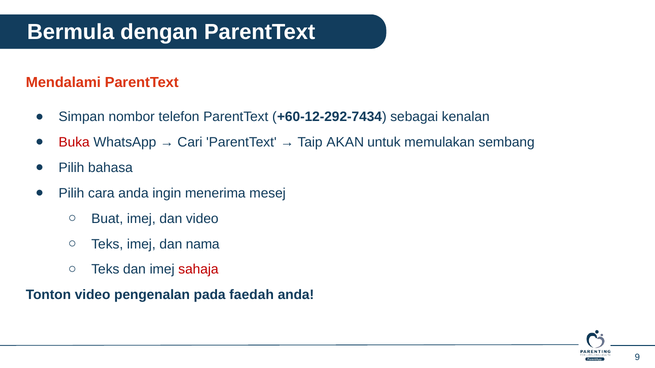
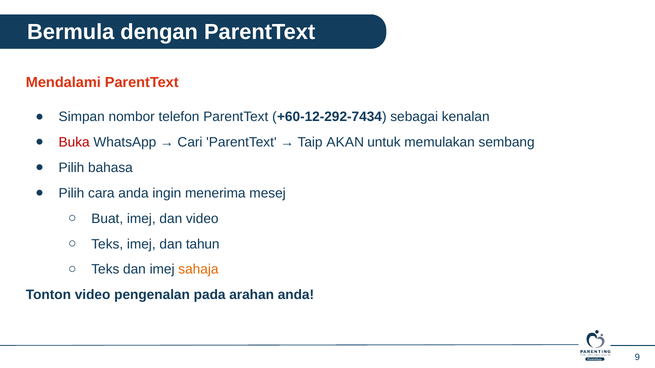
nama: nama -> tahun (203, 244)
sahaja colour: red -> orange (198, 270)
faedah: faedah -> arahan (252, 295)
